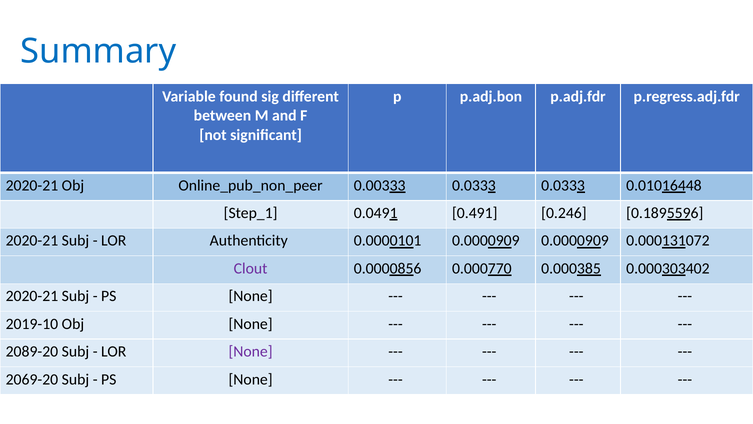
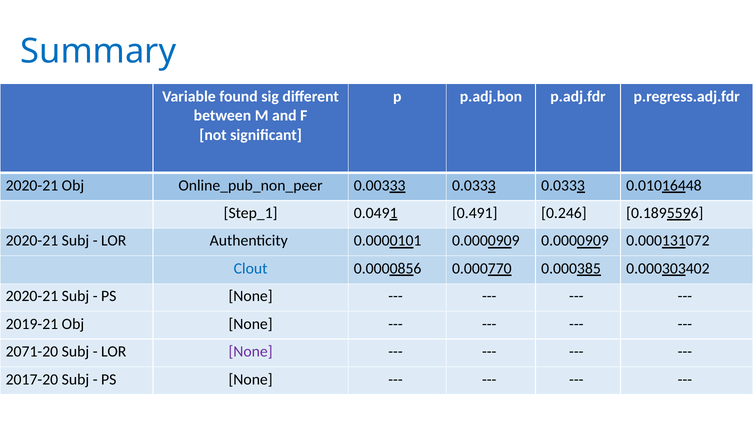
Clout colour: purple -> blue (251, 268)
2019-10: 2019-10 -> 2019-21 (32, 324)
2089-20: 2089-20 -> 2071-20 (32, 351)
2069-20: 2069-20 -> 2017-20 (32, 379)
